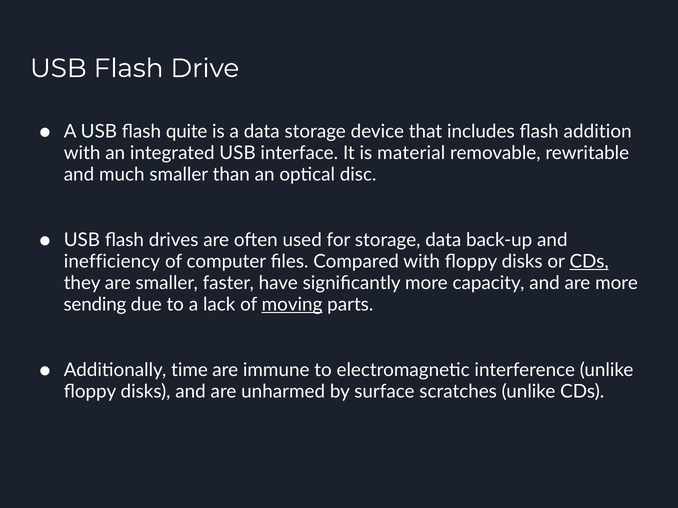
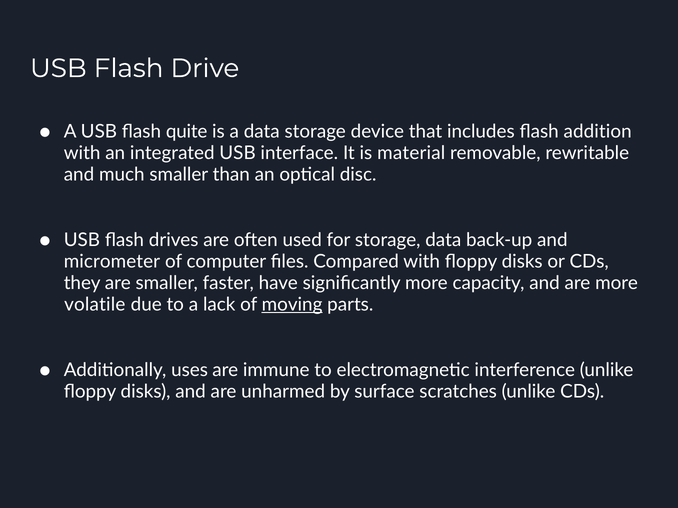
inefficiency: inefficiency -> micrometer (112, 262)
CDs underline: present -> none (589, 262)
sending: sending -> volatile (95, 305)
time: time -> uses (190, 370)
